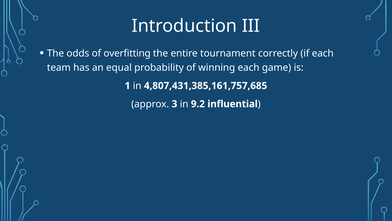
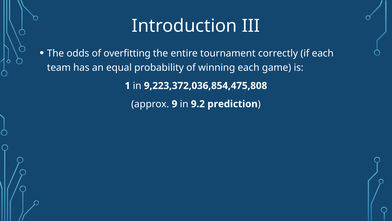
4,807,431,385,161,757,685: 4,807,431,385,161,757,685 -> 9,223,372,036,854,475,808 (206, 86)
3: 3 -> 9 (174, 104)
influential: influential -> prediction (233, 104)
